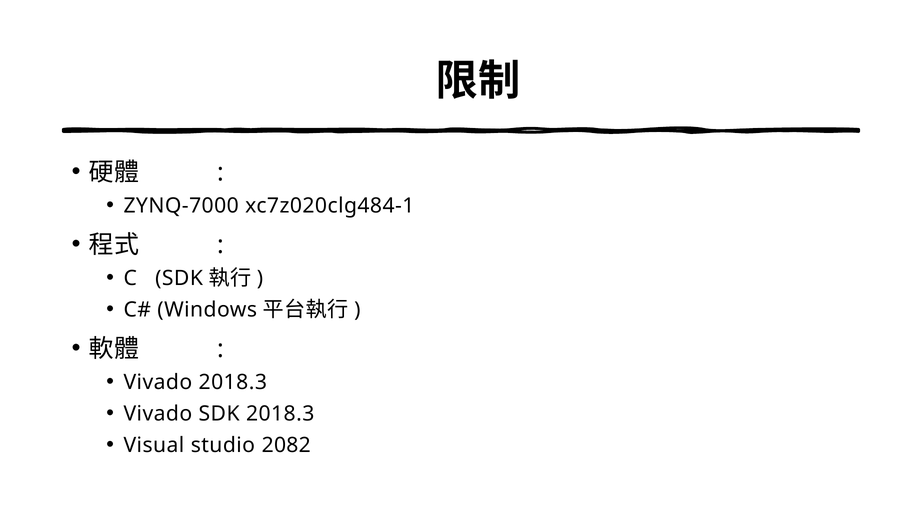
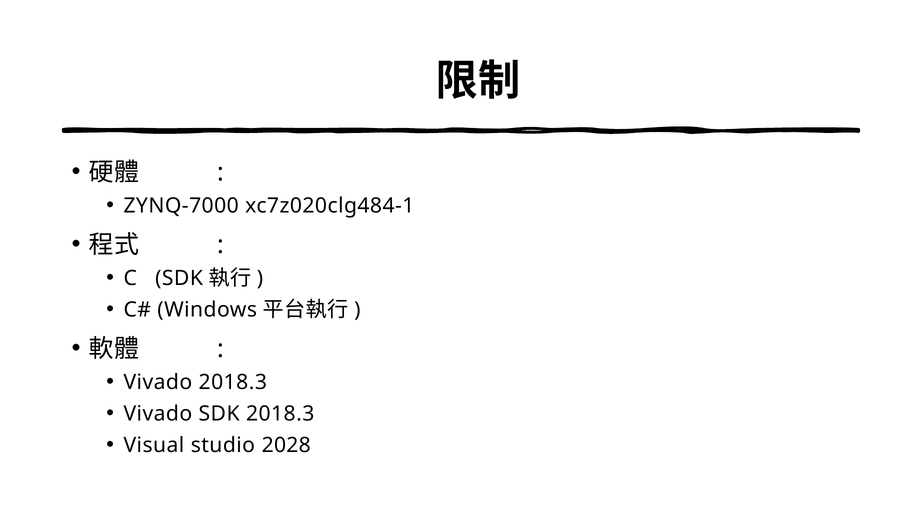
2082: 2082 -> 2028 (286, 445)
